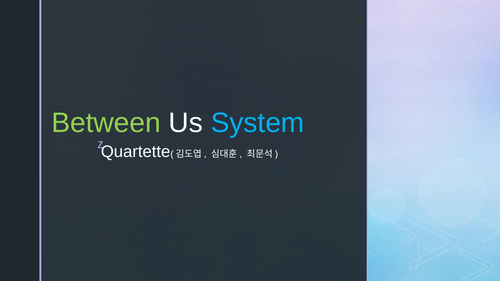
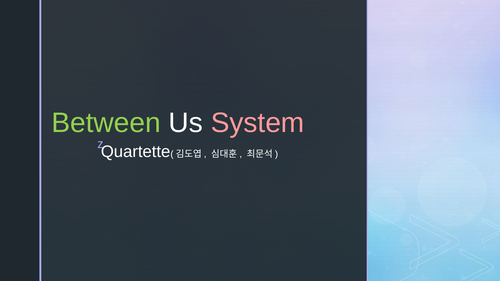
System colour: light blue -> pink (258, 123)
